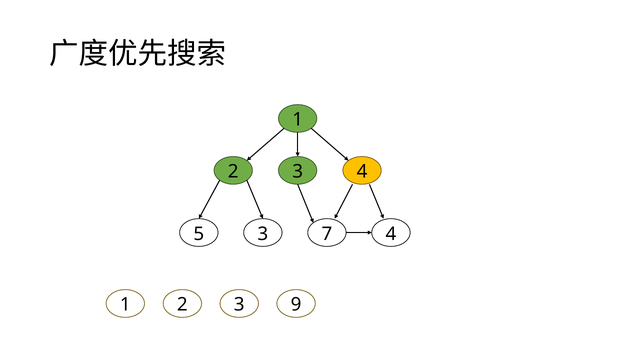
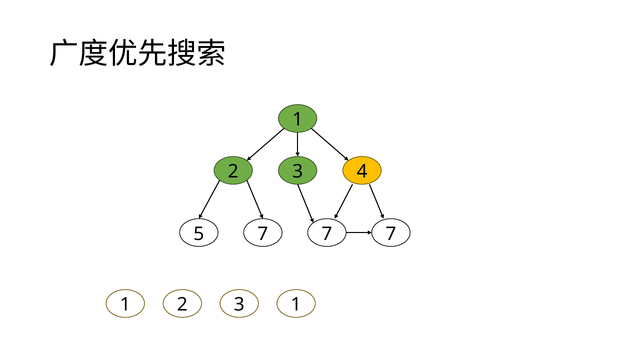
5 3: 3 -> 7 (263, 234)
4: 4 -> 7 (391, 234)
3 9: 9 -> 1 (296, 305)
